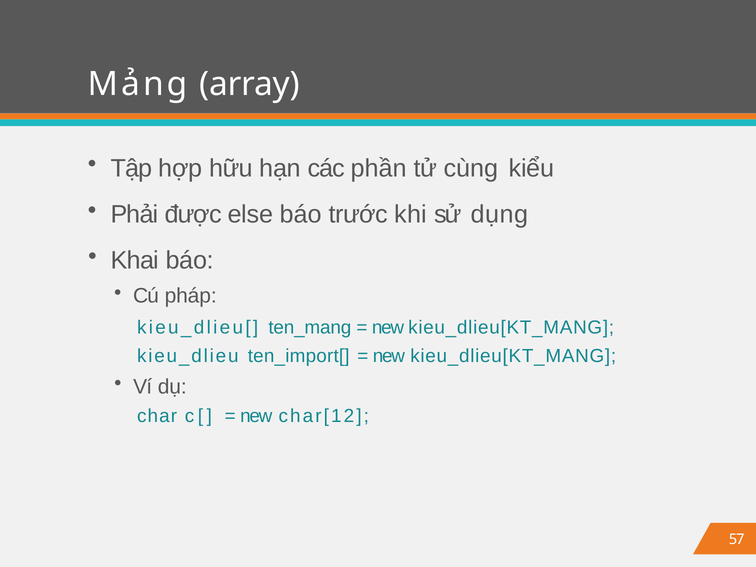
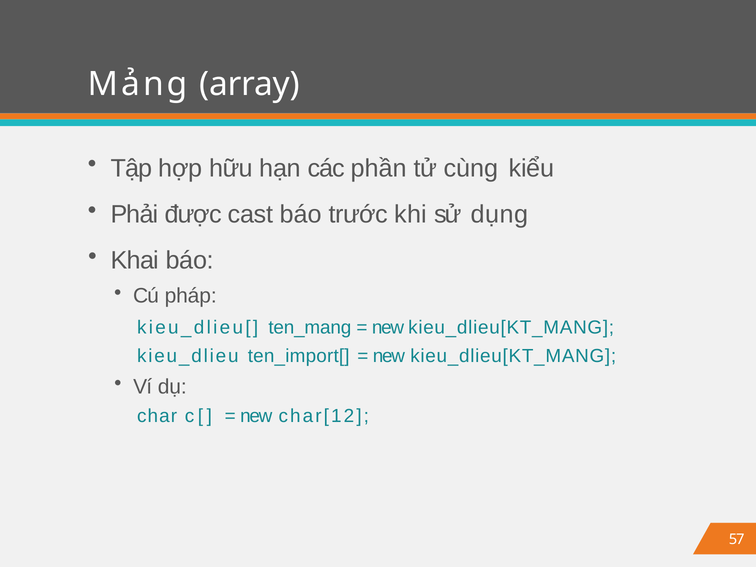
else: else -> cast (250, 214)
